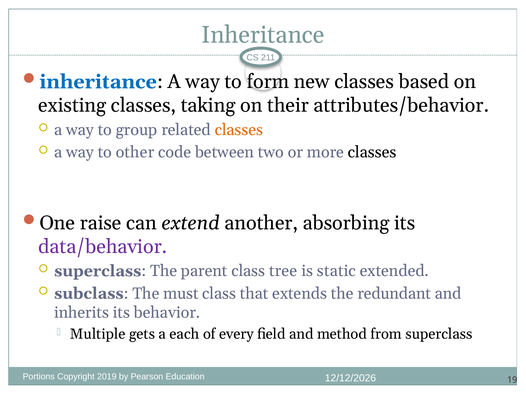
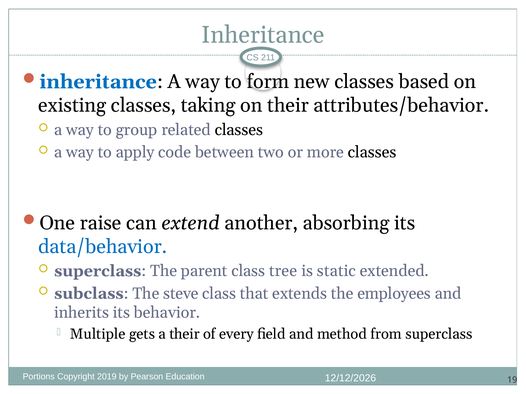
classes colour: orange -> black (239, 130)
other: other -> apply (135, 152)
data/behavior colour: purple -> blue (103, 247)
must: must -> steve (181, 294)
redundant: redundant -> employees (394, 294)
a each: each -> their (185, 334)
